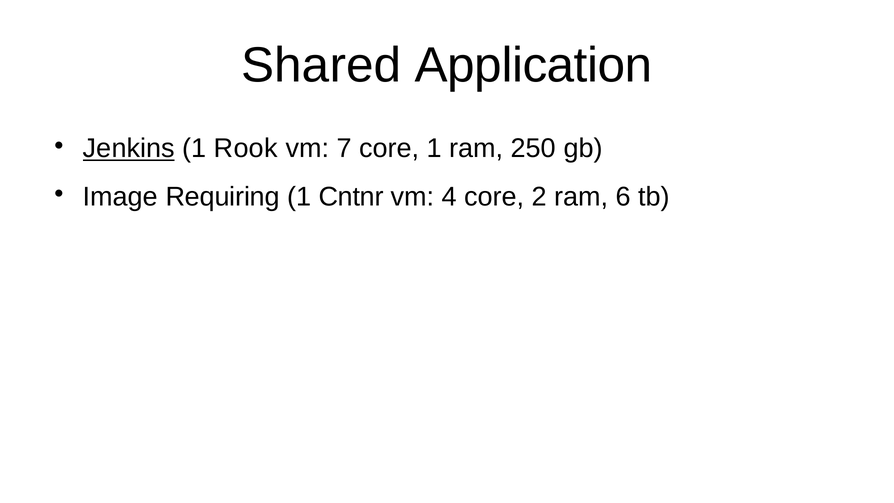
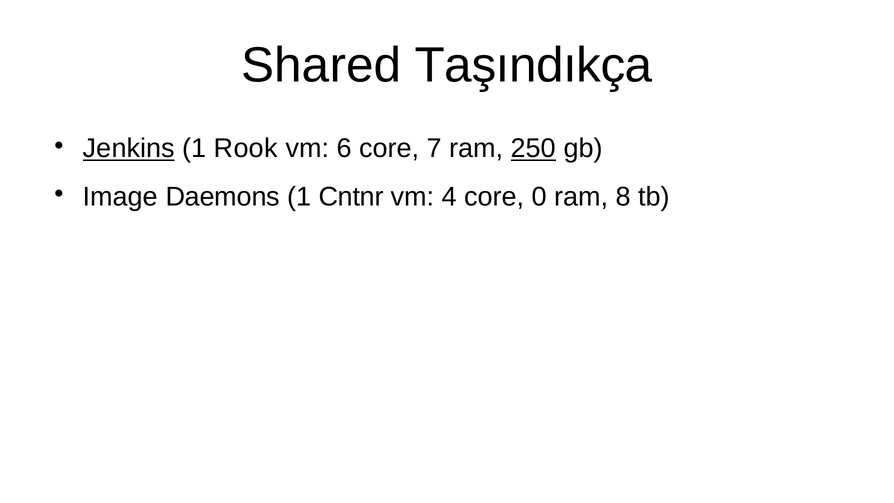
Application: Application -> Taşındıkça (534, 65)
7: 7 -> 6 (344, 149)
core 1: 1 -> 7 (434, 149)
250 underline: none -> present (533, 149)
Requiring: Requiring -> Daemons (223, 197)
2: 2 -> 0 (539, 197)
6: 6 -> 8 (623, 197)
